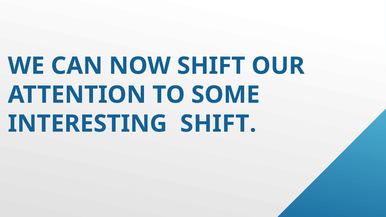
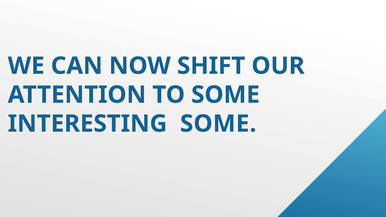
INTERESTING SHIFT: SHIFT -> SOME (218, 124)
